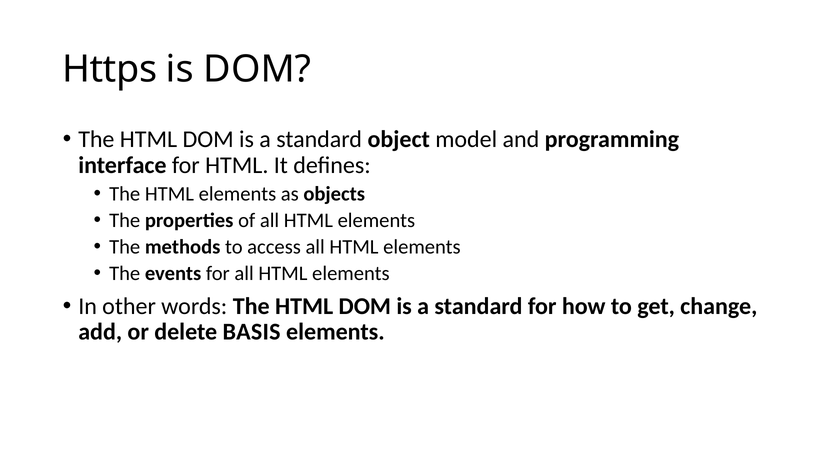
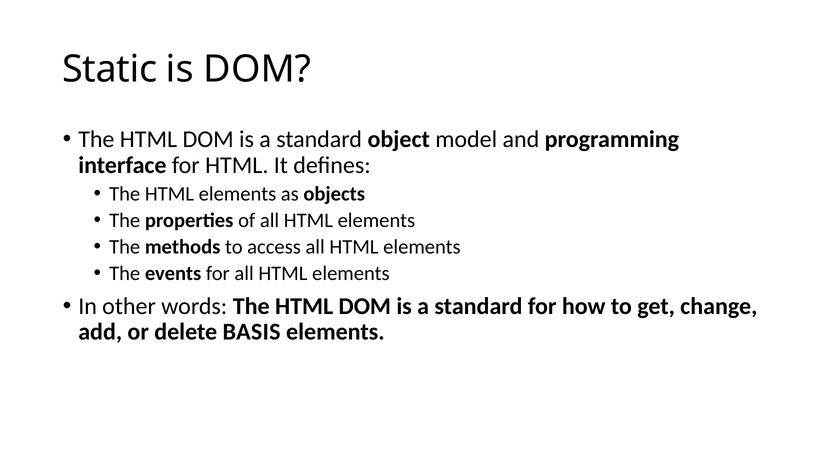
Https: Https -> Static (110, 69)
